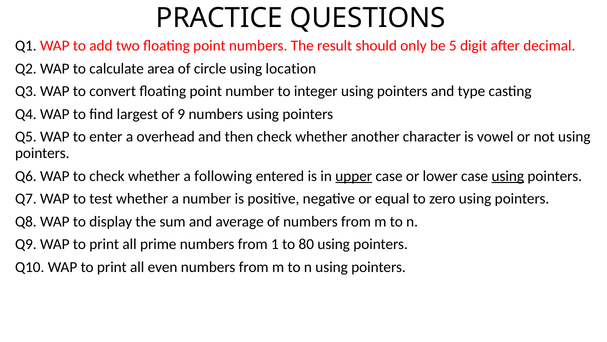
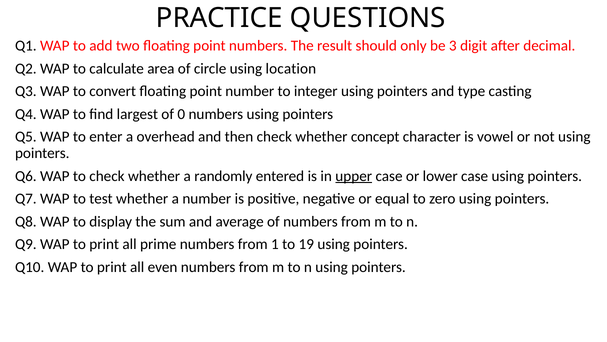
5: 5 -> 3 (453, 46)
9: 9 -> 0 (181, 114)
another: another -> concept (375, 137)
following: following -> randomly (223, 176)
using underline: present -> none (508, 176)
80: 80 -> 19 (306, 244)
